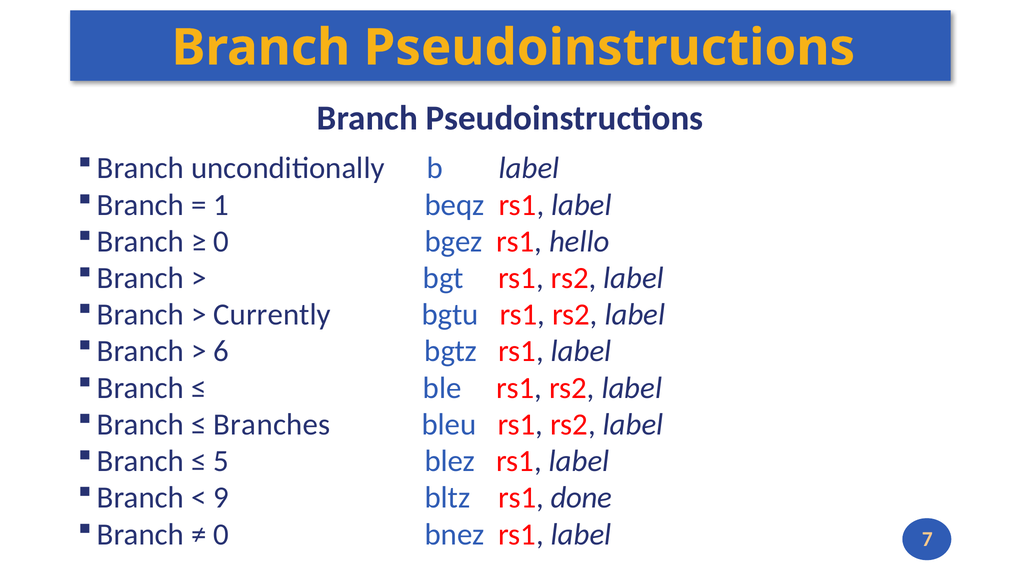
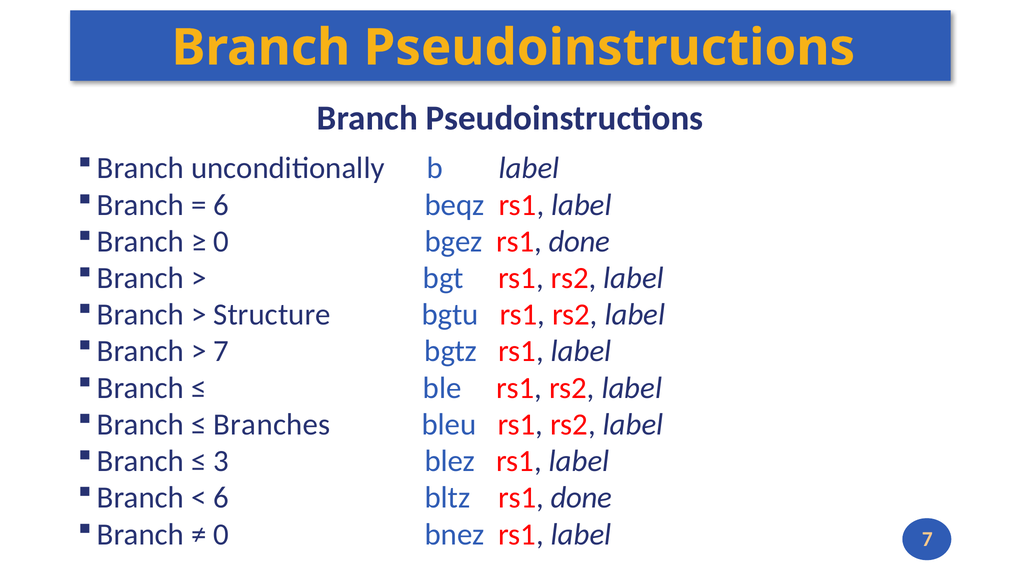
1: 1 -> 6 (221, 205)
bgez rs1 hello: hello -> done (579, 242)
Currently: Currently -> Structure (272, 315)
6: 6 -> 7 (221, 351)
5: 5 -> 3 (221, 461)
9: 9 -> 6 (221, 498)
